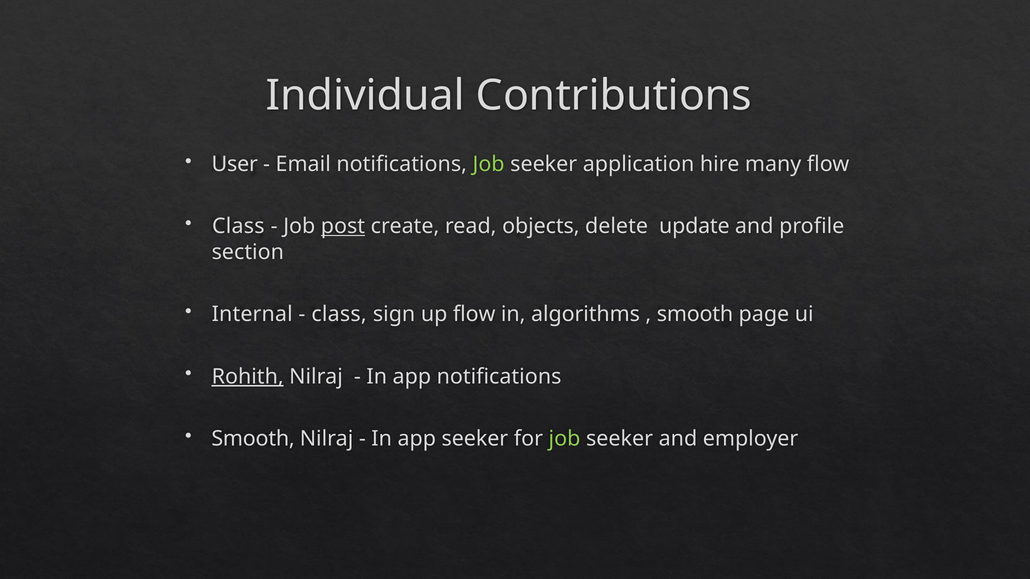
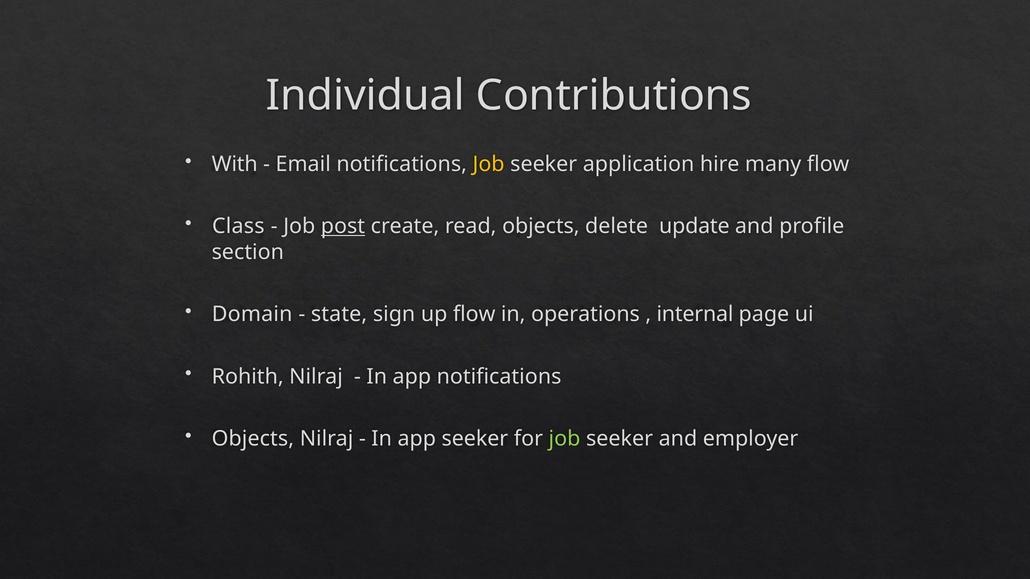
User: User -> With (235, 164)
Job colour: light green -> yellow (489, 164)
Internal: Internal -> Domain (252, 314)
class: class -> state (339, 314)
algorithms: algorithms -> operations (585, 314)
smooth: smooth -> internal (695, 314)
Rohith underline: present -> none (248, 377)
Smooth: Smooth -> Objects (253, 439)
